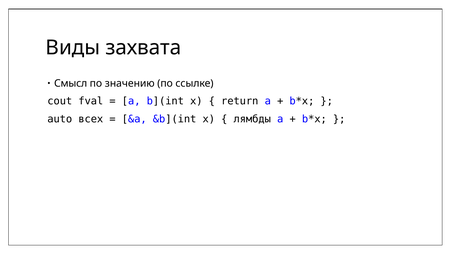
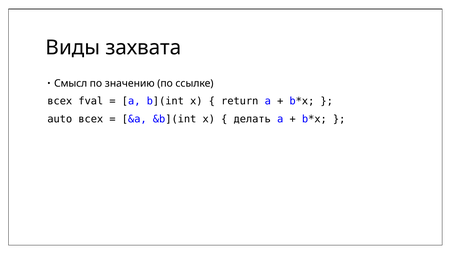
cout: cout -> всех (60, 101)
лямбды: лямбды -> делать (252, 119)
